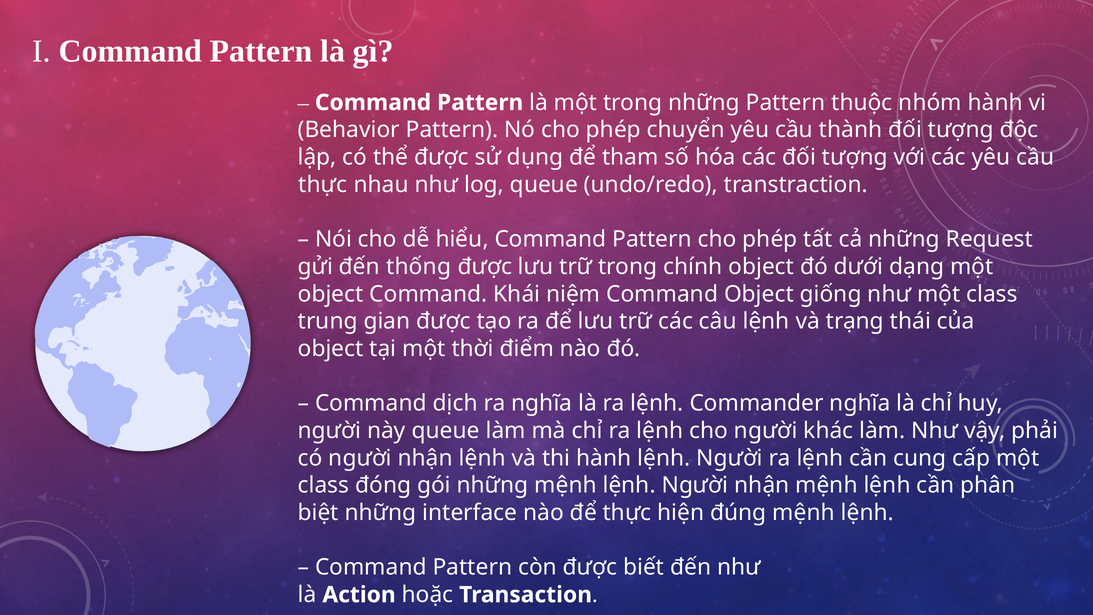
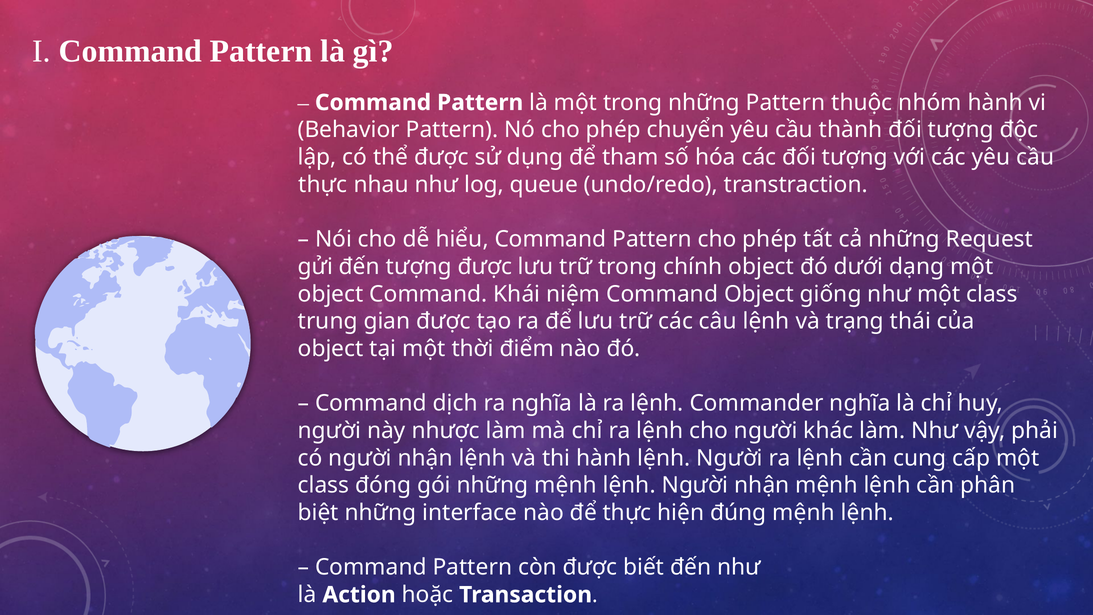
đến thống: thống -> tượng (419, 267)
này queue: queue -> nhược (446, 431)
